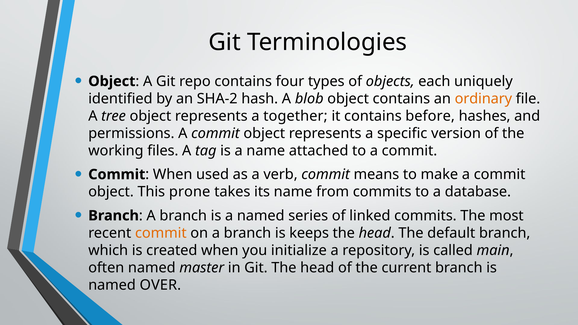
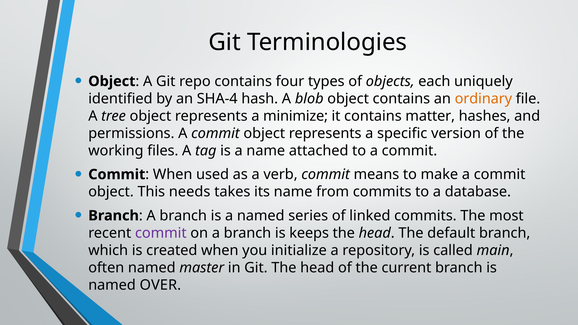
SHA-2: SHA-2 -> SHA-4 (217, 99)
together: together -> minimize (296, 116)
before: before -> matter (430, 116)
prone: prone -> needs (190, 192)
commit colour: orange -> purple (161, 233)
